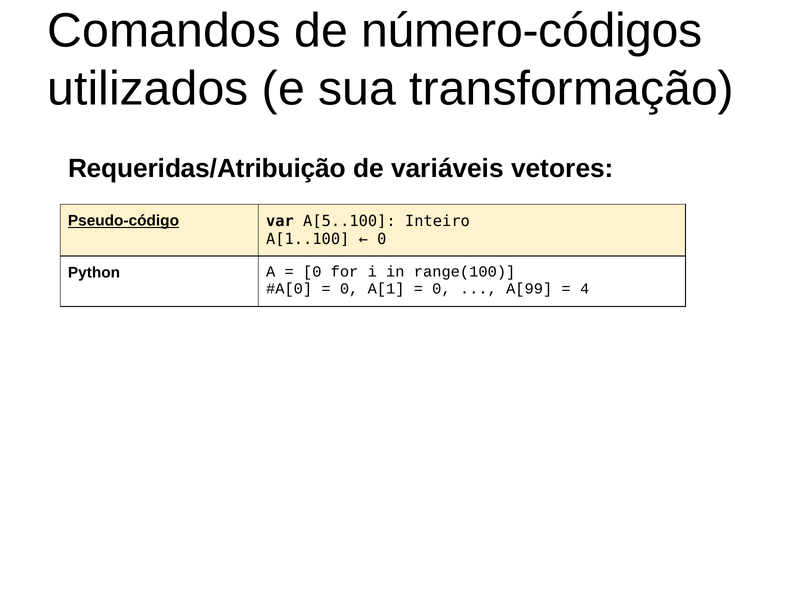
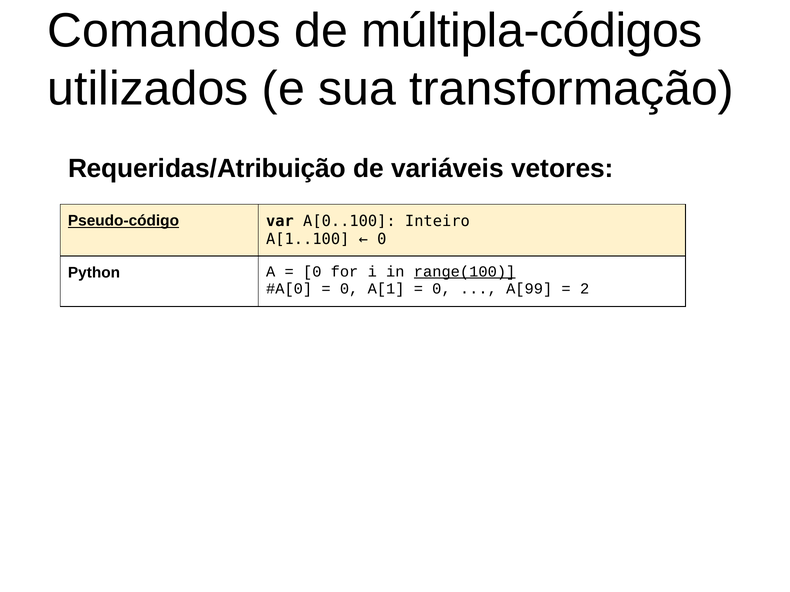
número-códigos: número-códigos -> múltipla-códigos (532, 31)
A[5..100: A[5..100 -> A[0..100 (349, 221)
range(100 underline: none -> present (465, 272)
4: 4 -> 2 (585, 289)
